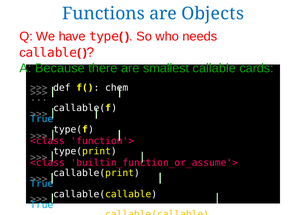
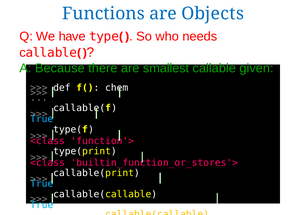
cards: cards -> given (256, 68)
builtin_function_or_assume'>: builtin_function_or_assume'> -> builtin_function_or_stores'> (154, 163)
